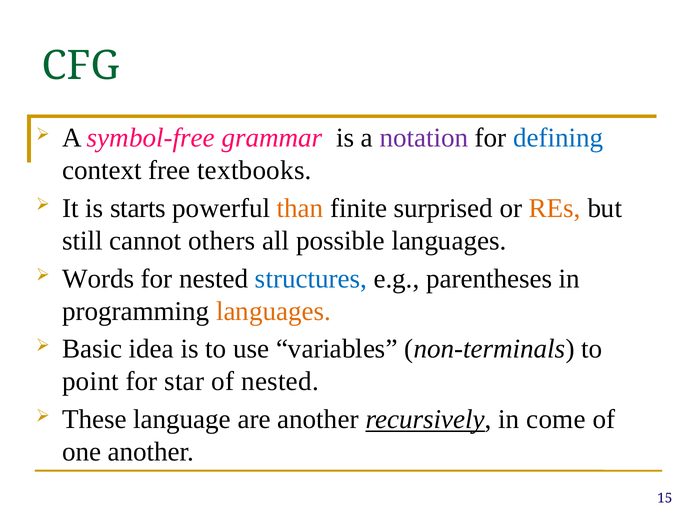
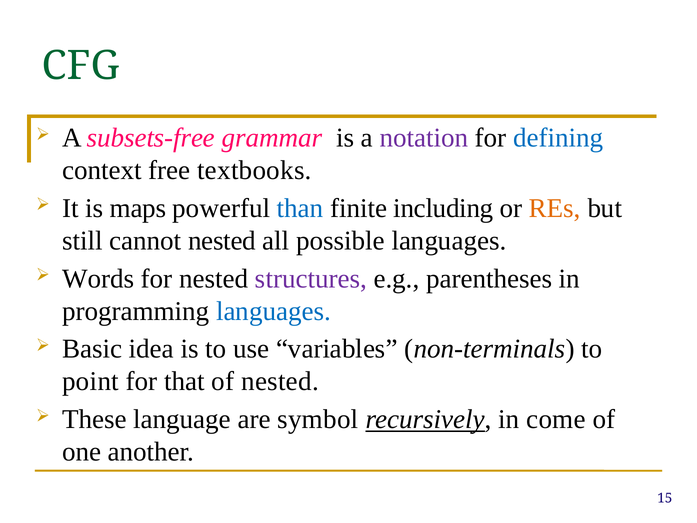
symbol-free: symbol-free -> subsets-free (151, 138)
starts: starts -> maps (138, 208)
than colour: orange -> blue (300, 208)
surprised: surprised -> including (443, 208)
cannot others: others -> nested (222, 241)
structures colour: blue -> purple (311, 278)
languages colour: orange -> blue (273, 311)
star: star -> that (184, 381)
are another: another -> symbol (318, 419)
